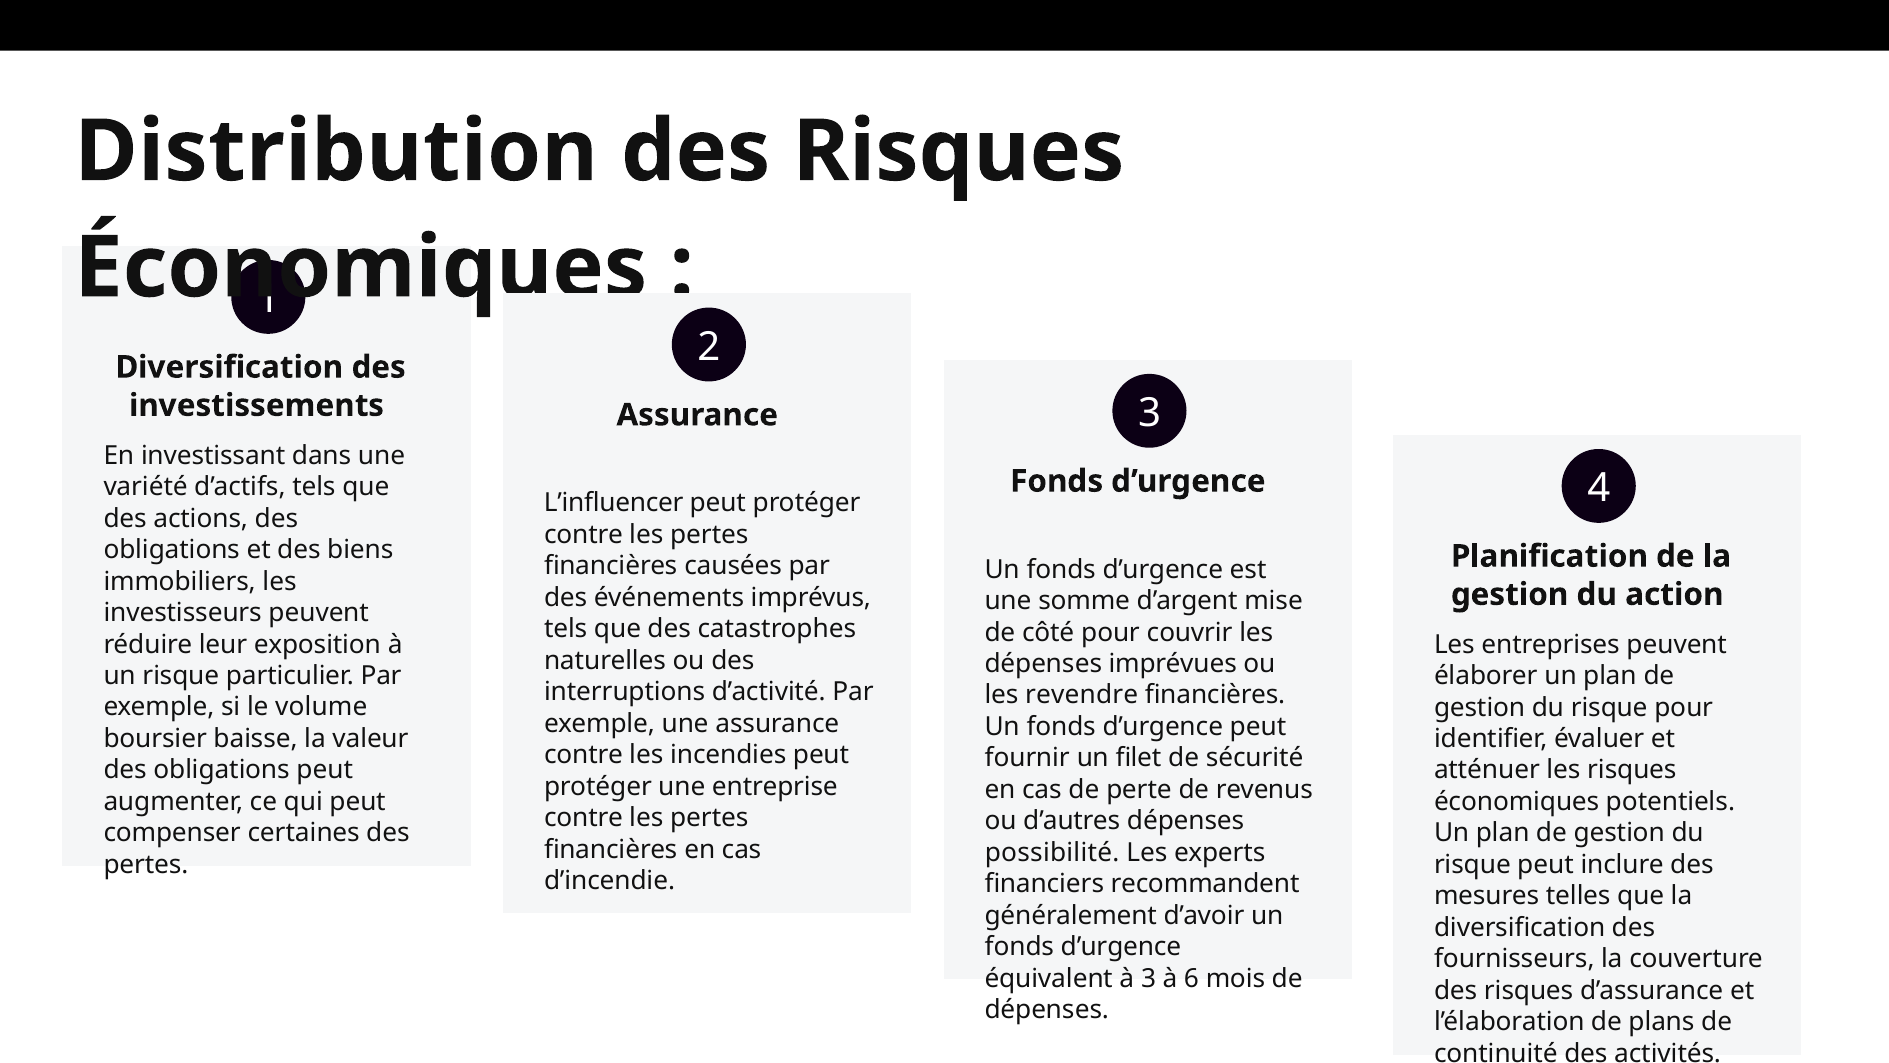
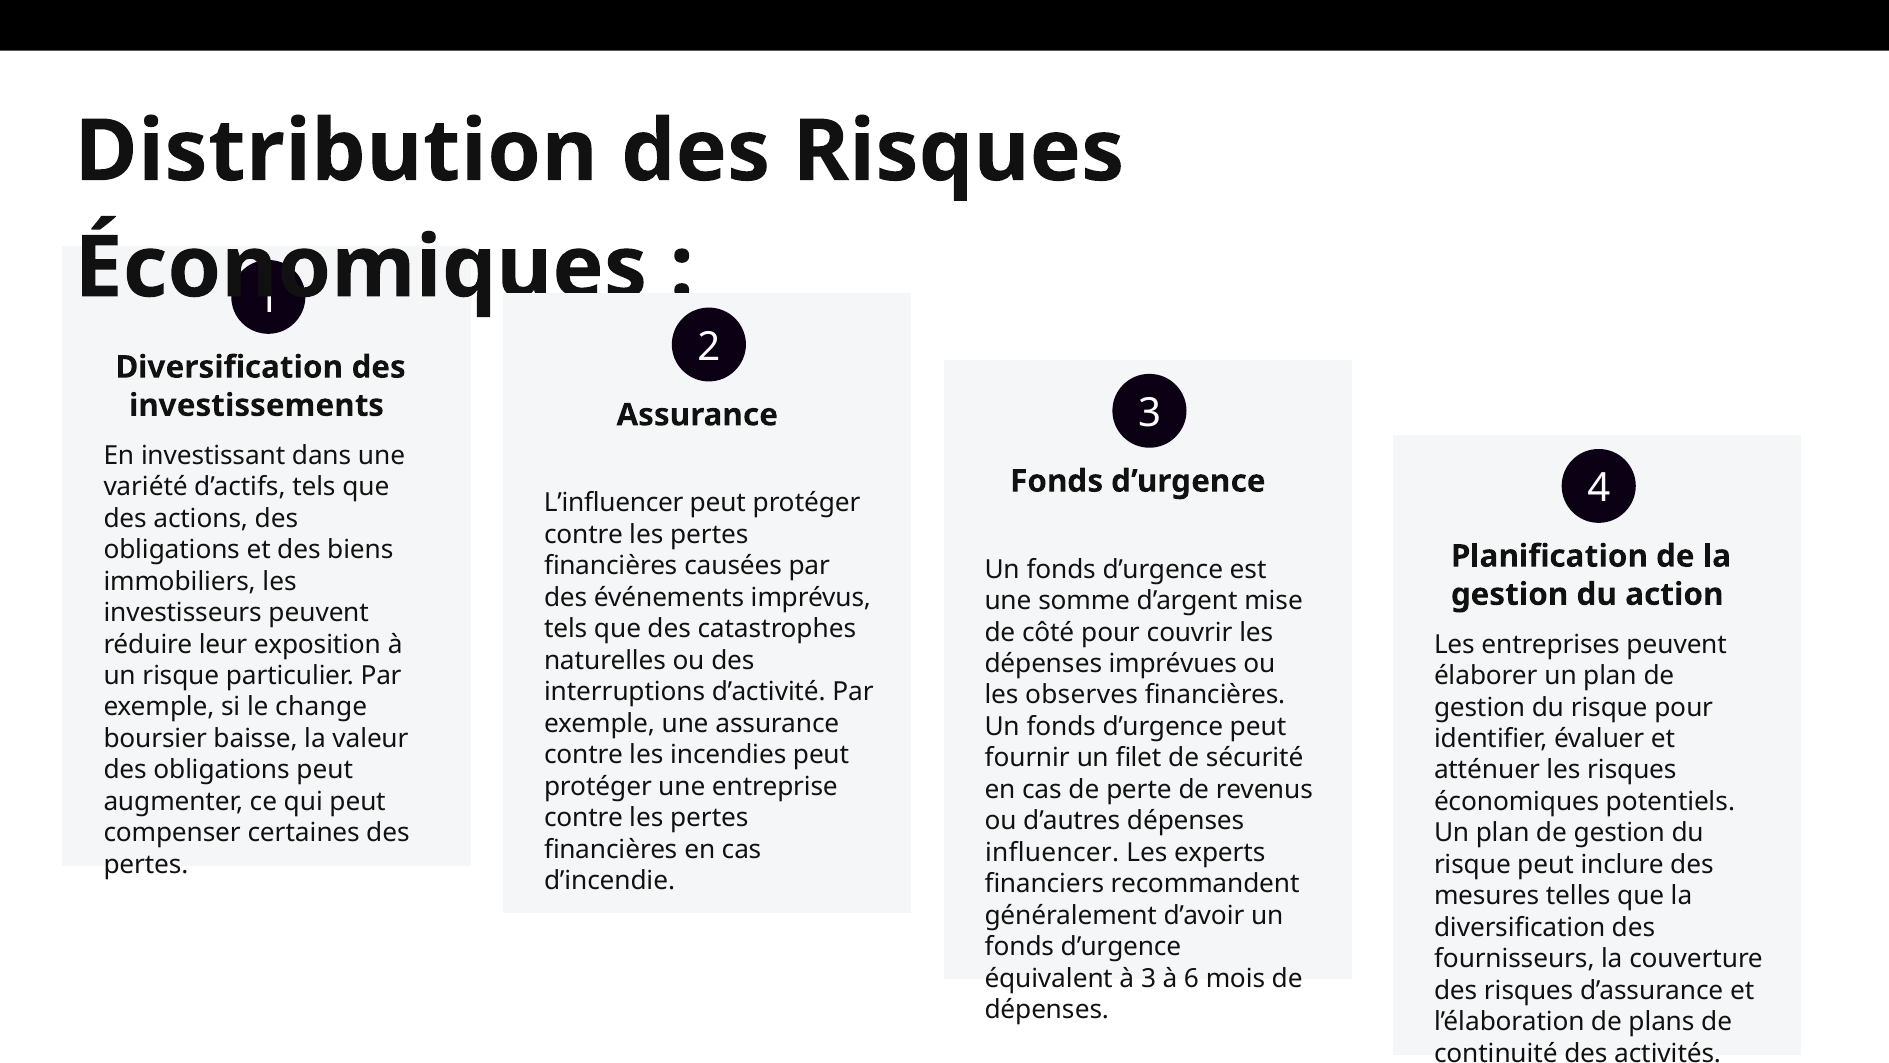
revendre: revendre -> observes (1082, 696)
volume: volume -> change (321, 708)
possibilité: possibilité -> influencer (1052, 853)
